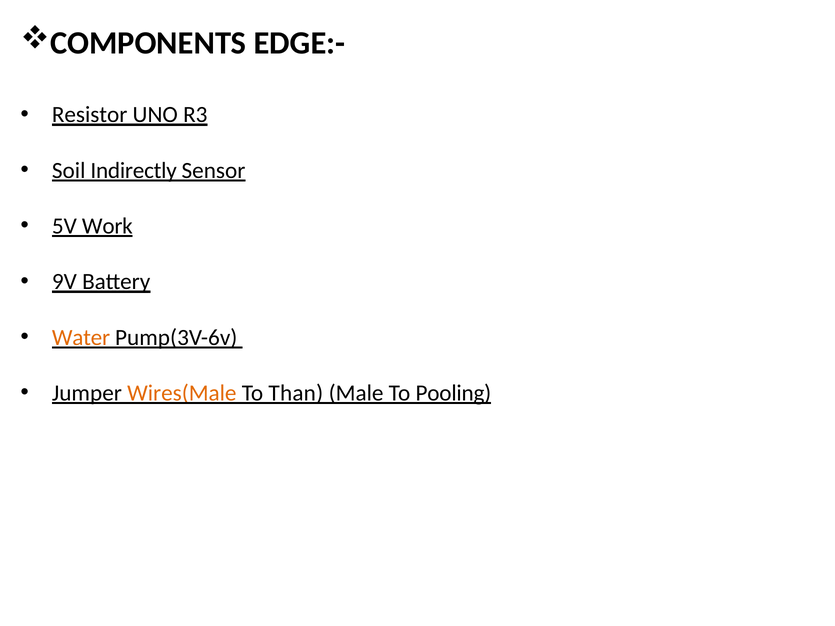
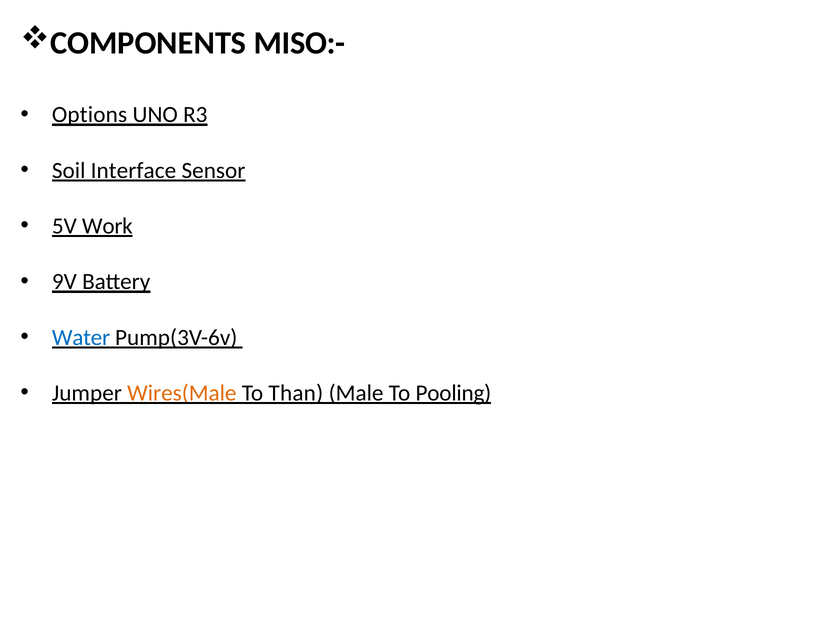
EDGE:-: EDGE:- -> MISO:- (299, 43)
Resistor: Resistor -> Options (90, 115)
Indirectly: Indirectly -> Interface (133, 171)
Water colour: orange -> blue (81, 338)
